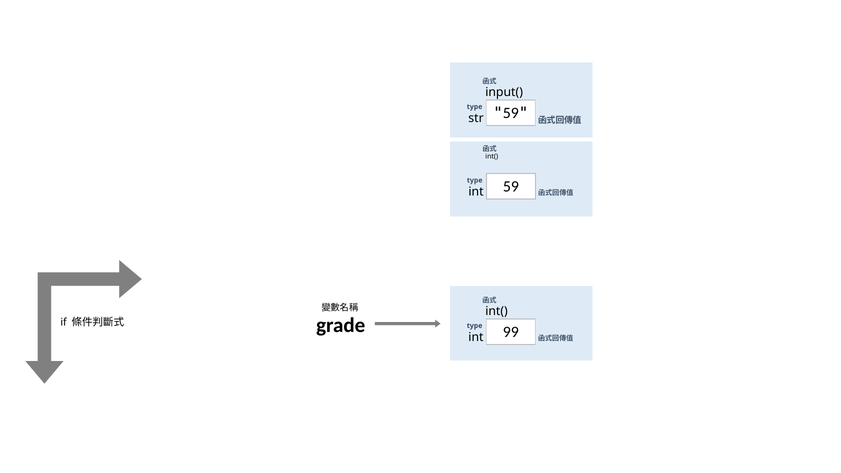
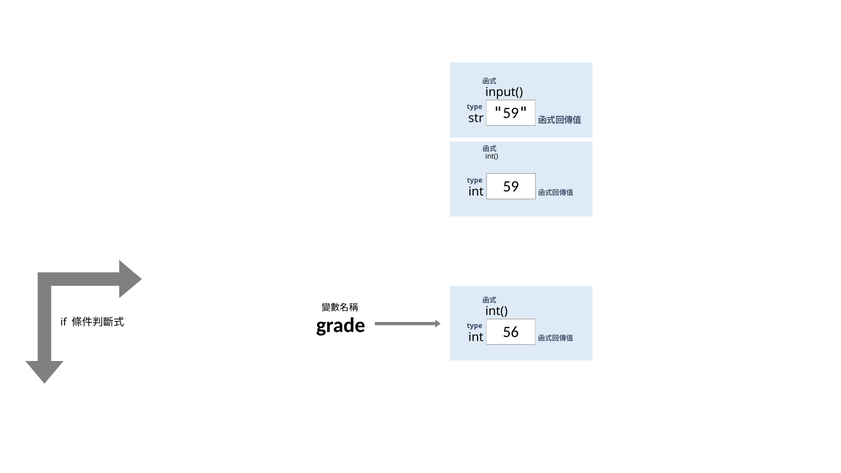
99: 99 -> 56 (511, 332)
